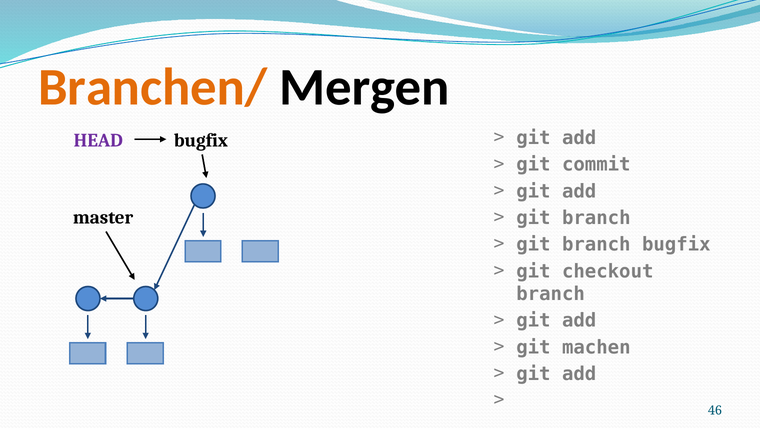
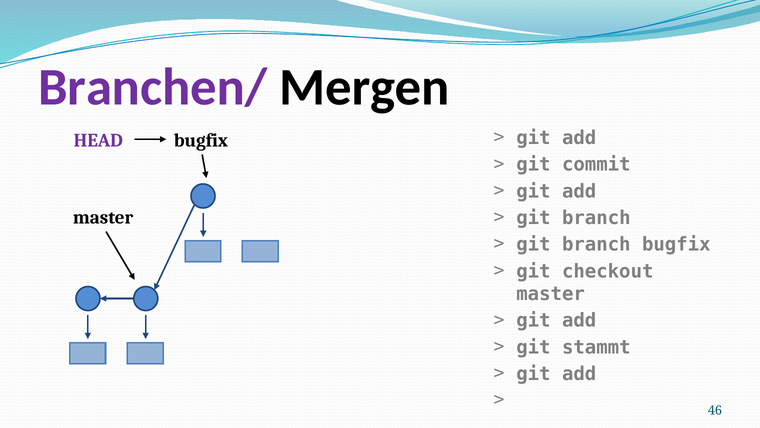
Branchen/ colour: orange -> purple (153, 87)
branch: branch -> master (551, 294)
machen: machen -> stammt (596, 347)
